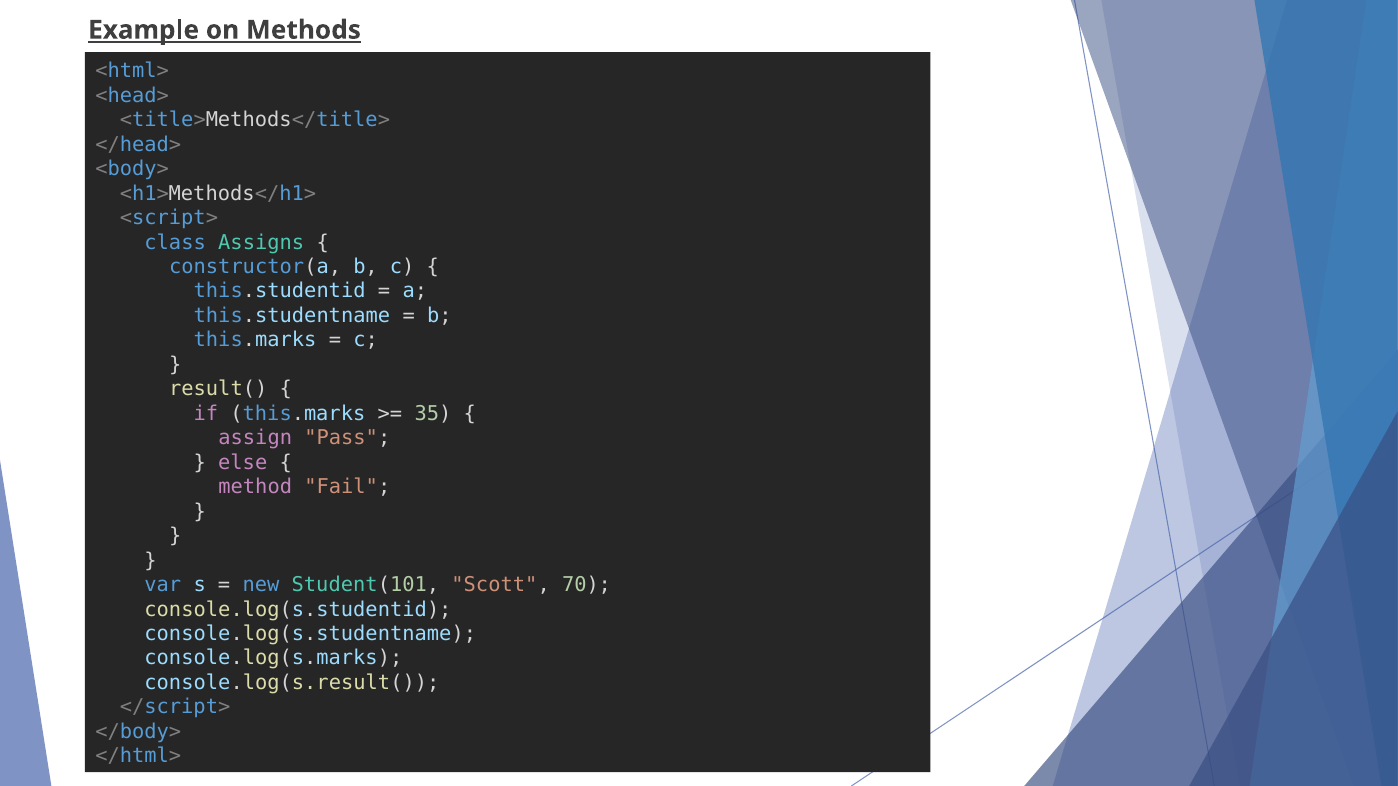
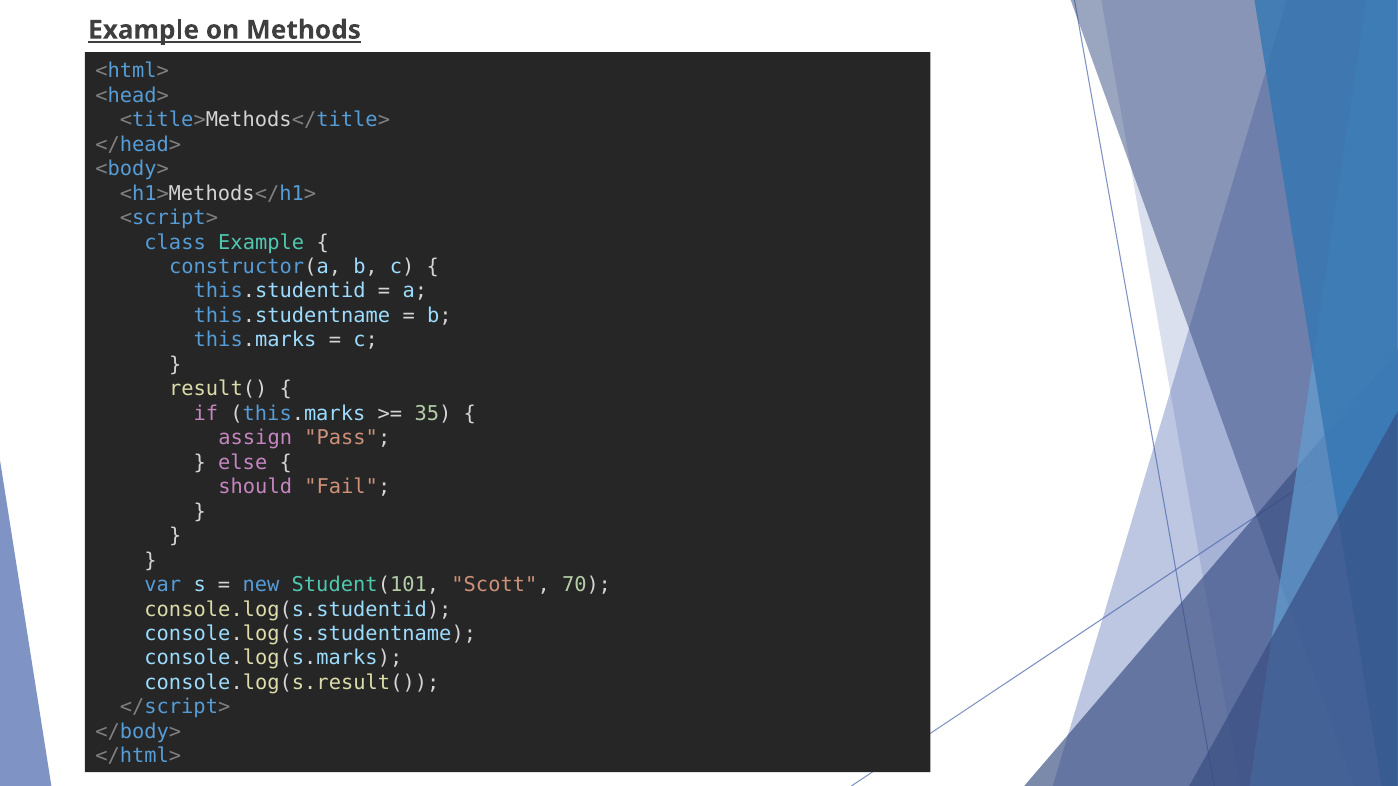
class Assigns: Assigns -> Example (261, 242)
method: method -> should (255, 487)
